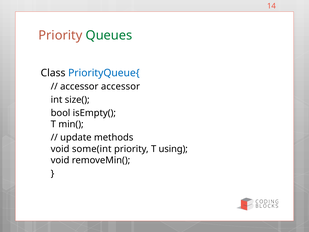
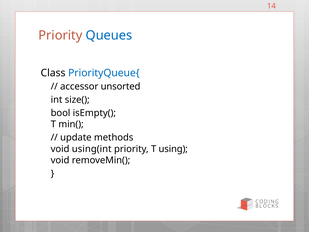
Queues colour: green -> blue (109, 35)
accessor accessor: accessor -> unsorted (121, 87)
some(int: some(int -> using(int (92, 149)
